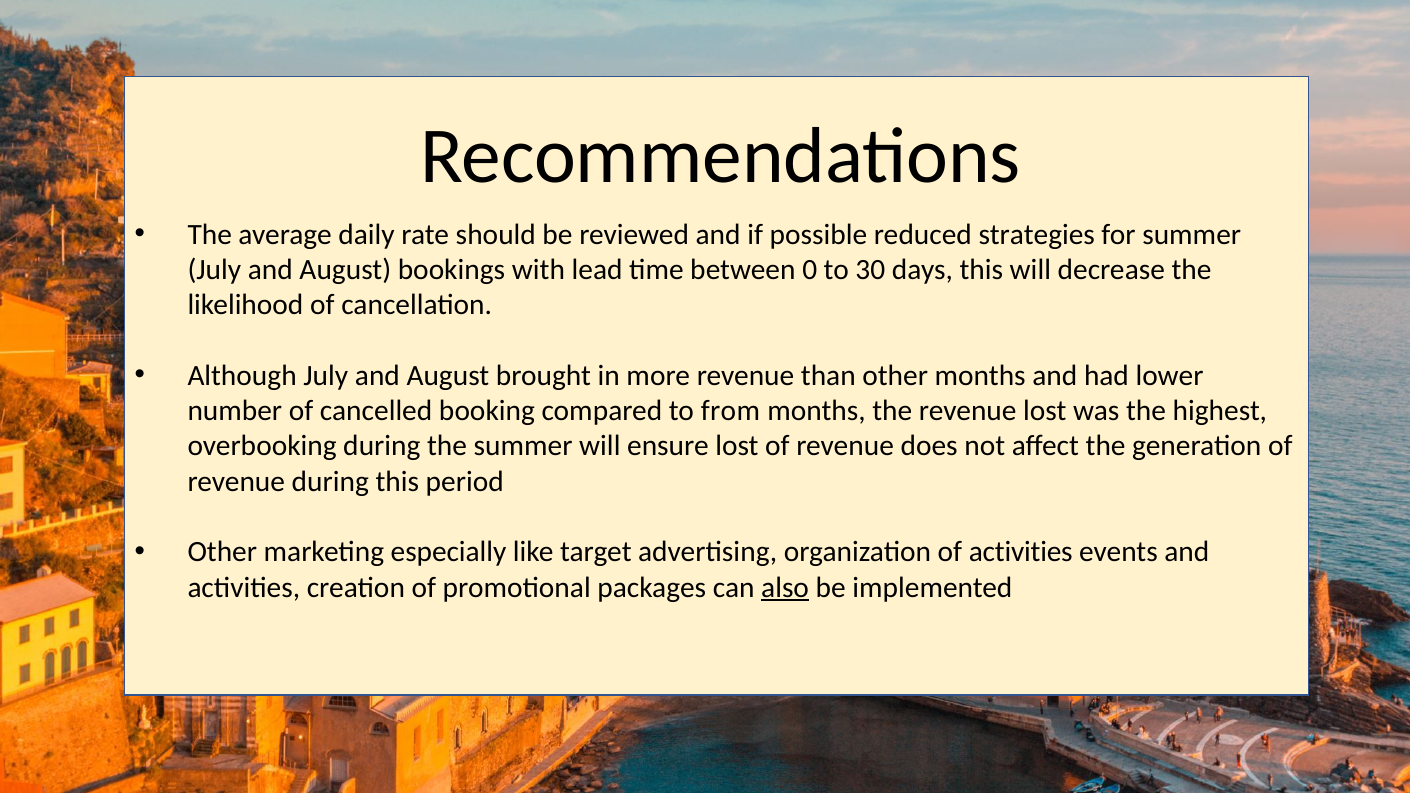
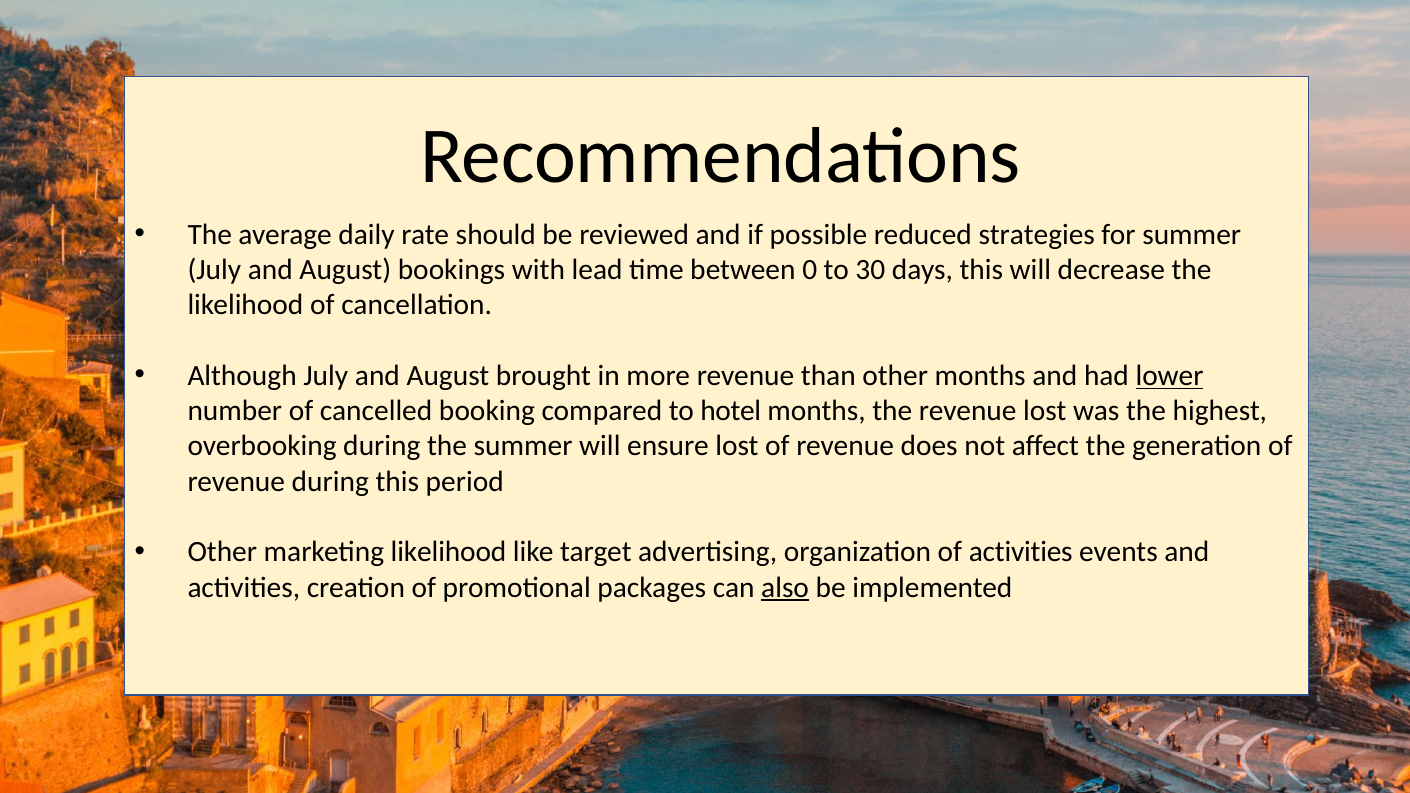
lower underline: none -> present (1170, 376)
from: from -> hotel (731, 411)
marketing especially: especially -> likelihood (449, 552)
